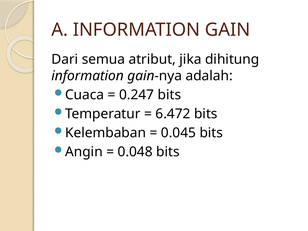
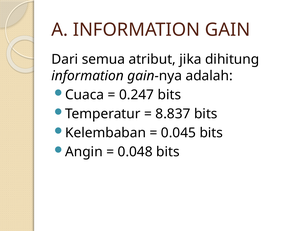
6.472: 6.472 -> 8.837 (173, 114)
